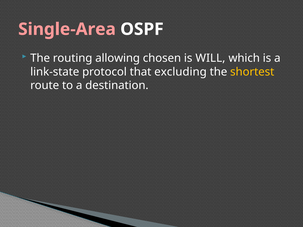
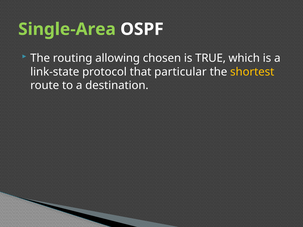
Single-Area colour: pink -> light green (67, 29)
WILL: WILL -> TRUE (210, 58)
excluding: excluding -> particular (180, 72)
